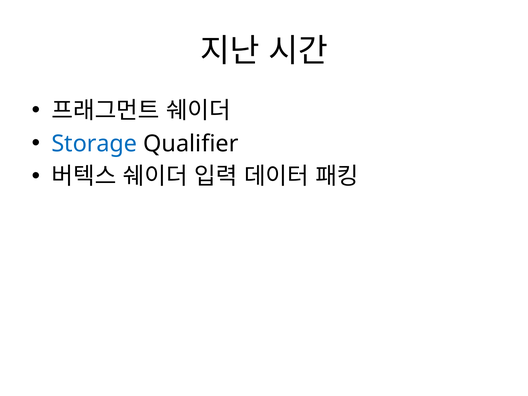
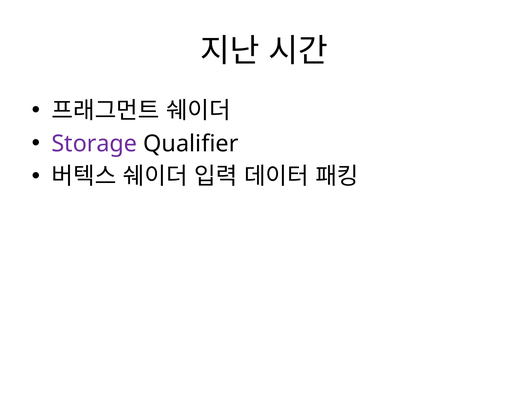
Storage colour: blue -> purple (94, 144)
